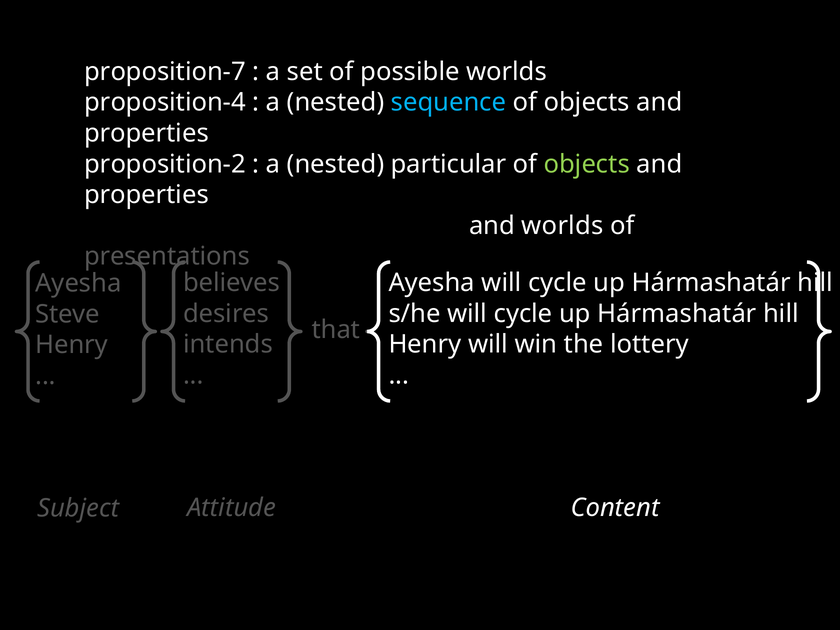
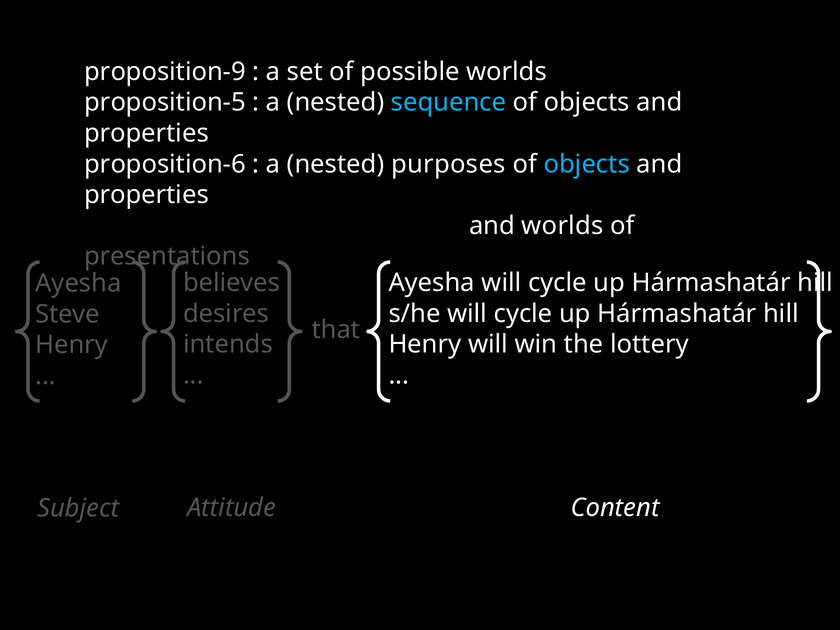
proposition-7: proposition-7 -> proposition-9 (165, 72)
proposition-4: proposition-4 -> proposition-5 (165, 103)
proposition-2: proposition-2 -> proposition-6 (165, 164)
particular: particular -> purposes (448, 164)
objects colour: light green -> light blue (587, 164)
